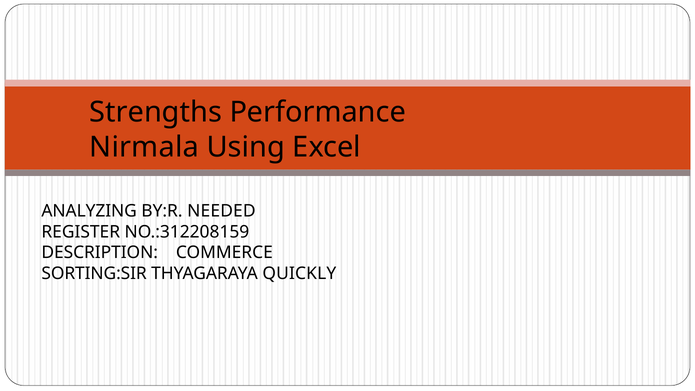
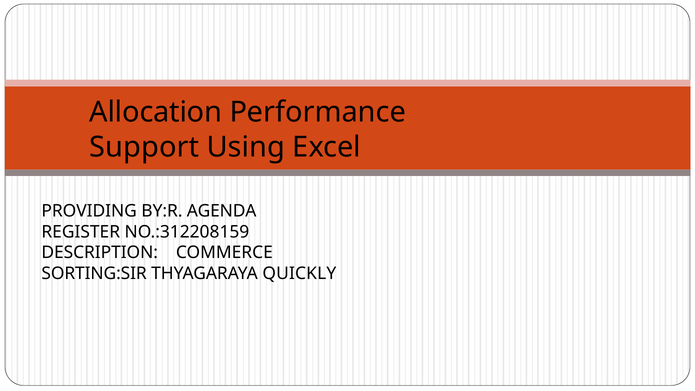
Strengths: Strengths -> Allocation (156, 112)
Nirmala: Nirmala -> Support (144, 147)
ANALYZING: ANALYZING -> PROVIDING (89, 211)
NEEDED: NEEDED -> AGENDA (222, 211)
